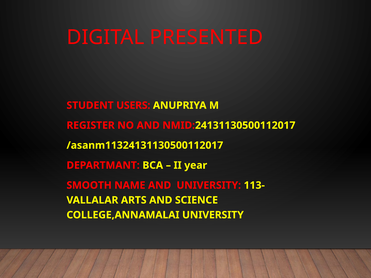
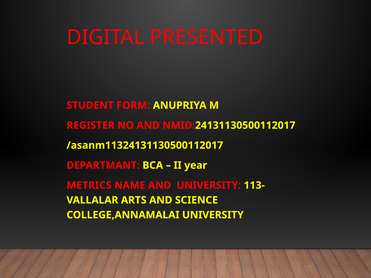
USERS: USERS -> FORM (133, 105)
SMOOTH: SMOOTH -> METRICS (89, 185)
